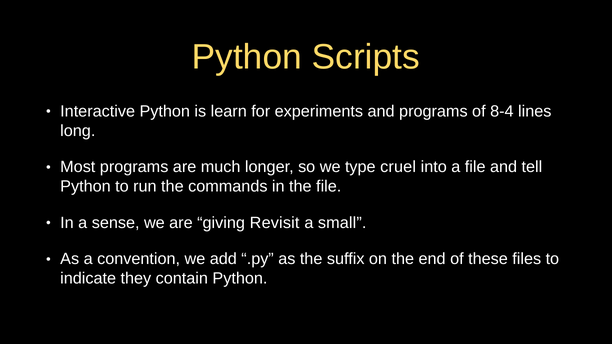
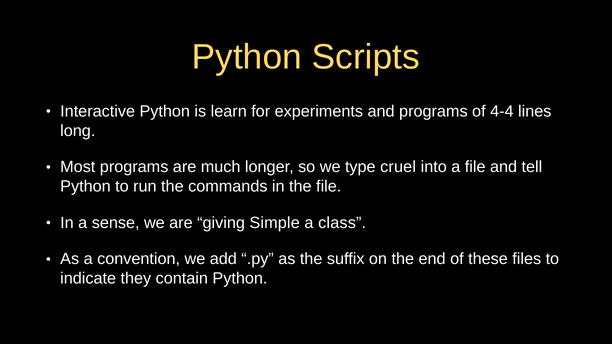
8-4: 8-4 -> 4-4 (502, 111)
Revisit: Revisit -> Simple (275, 223)
small: small -> class (342, 223)
